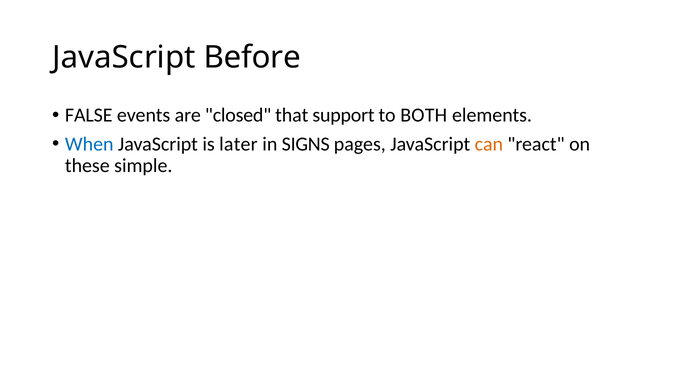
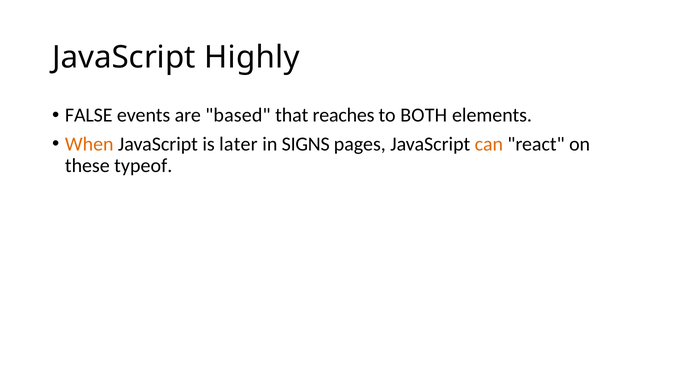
Before: Before -> Highly (252, 57)
closed: closed -> based (238, 116)
support: support -> reaches (344, 116)
When colour: blue -> orange (89, 144)
simple: simple -> typeof (143, 166)
